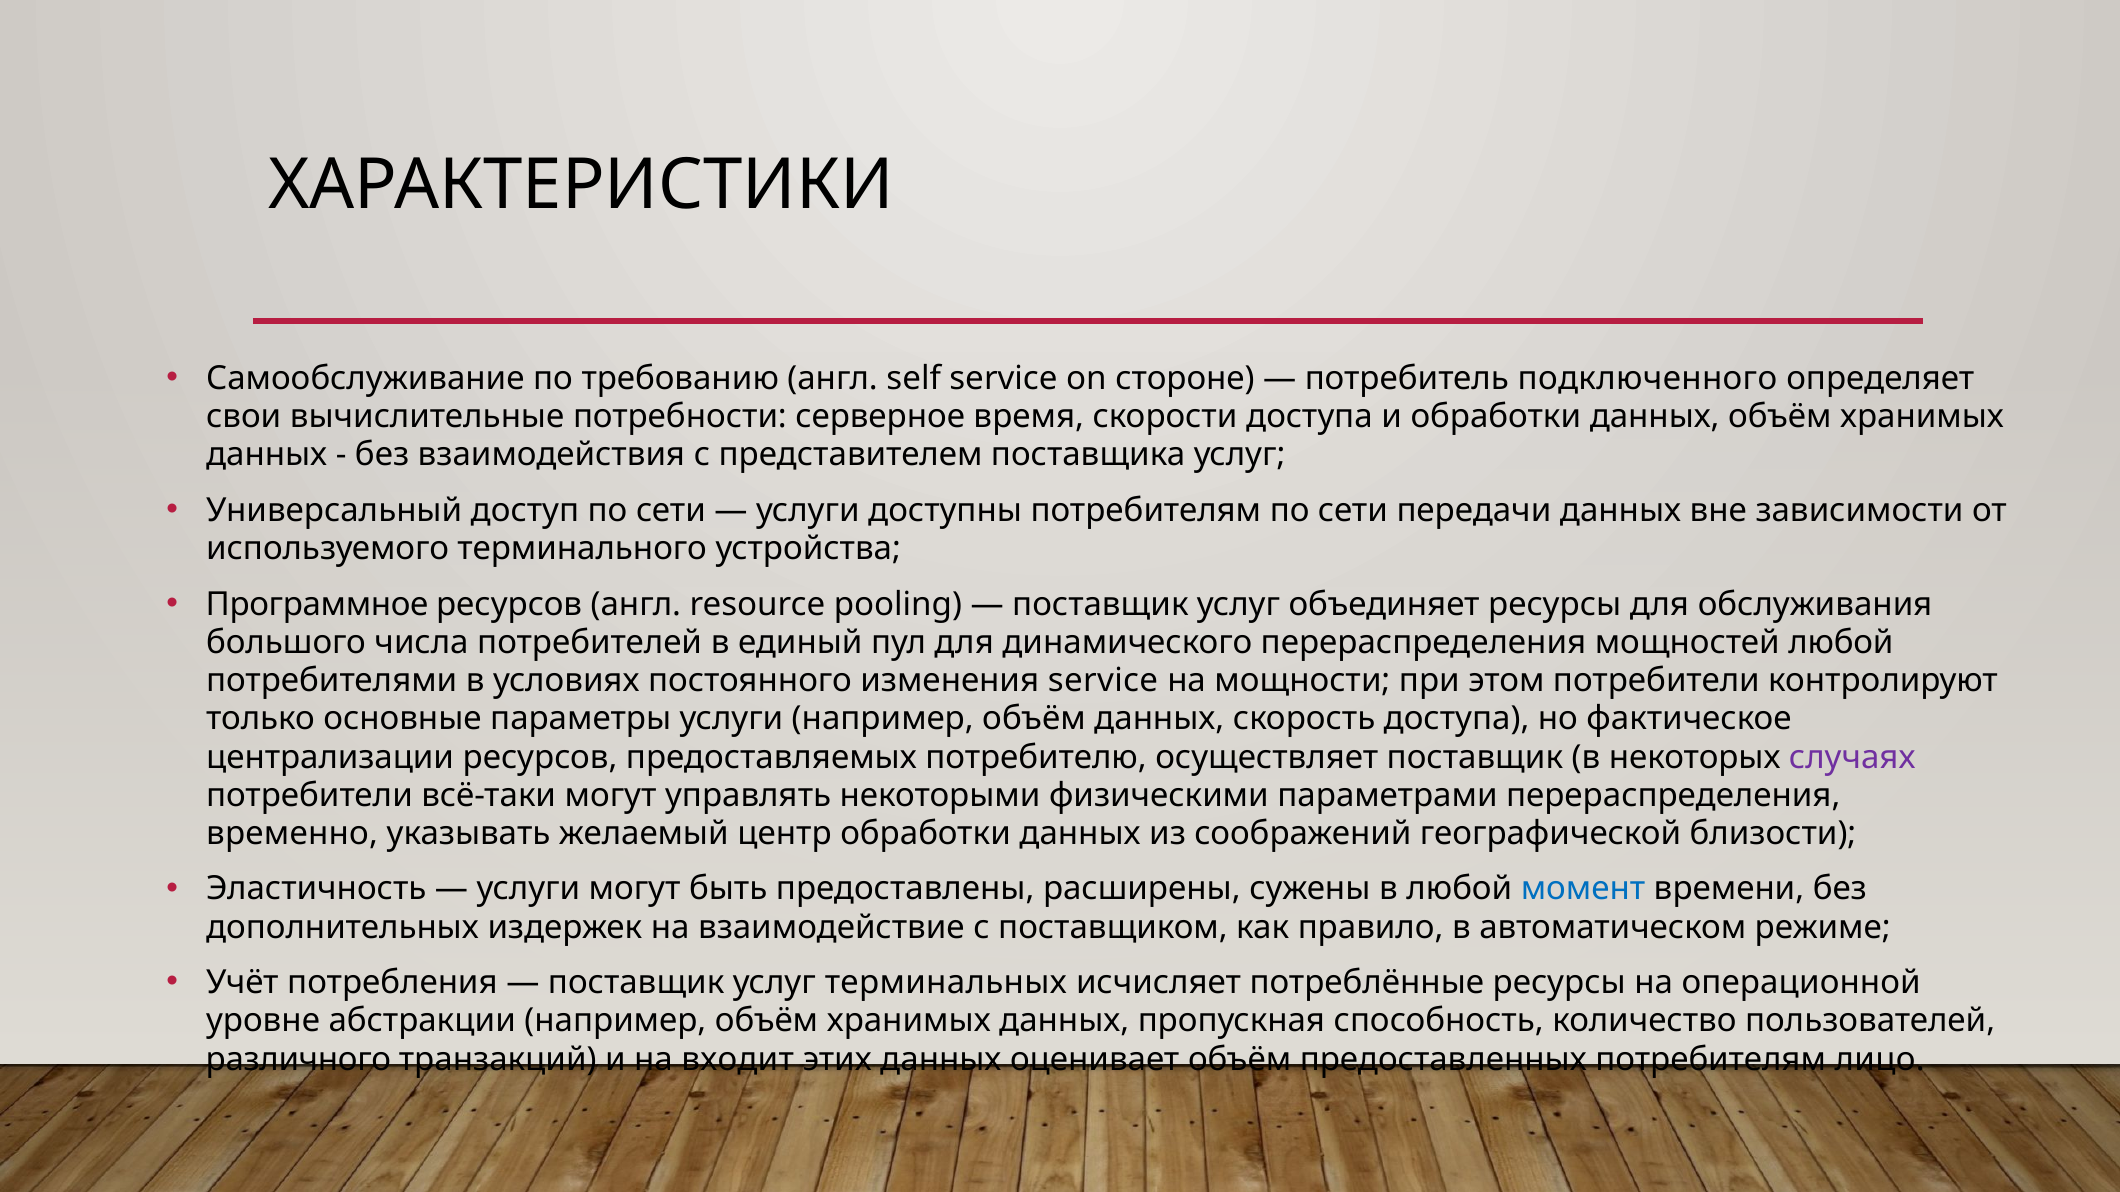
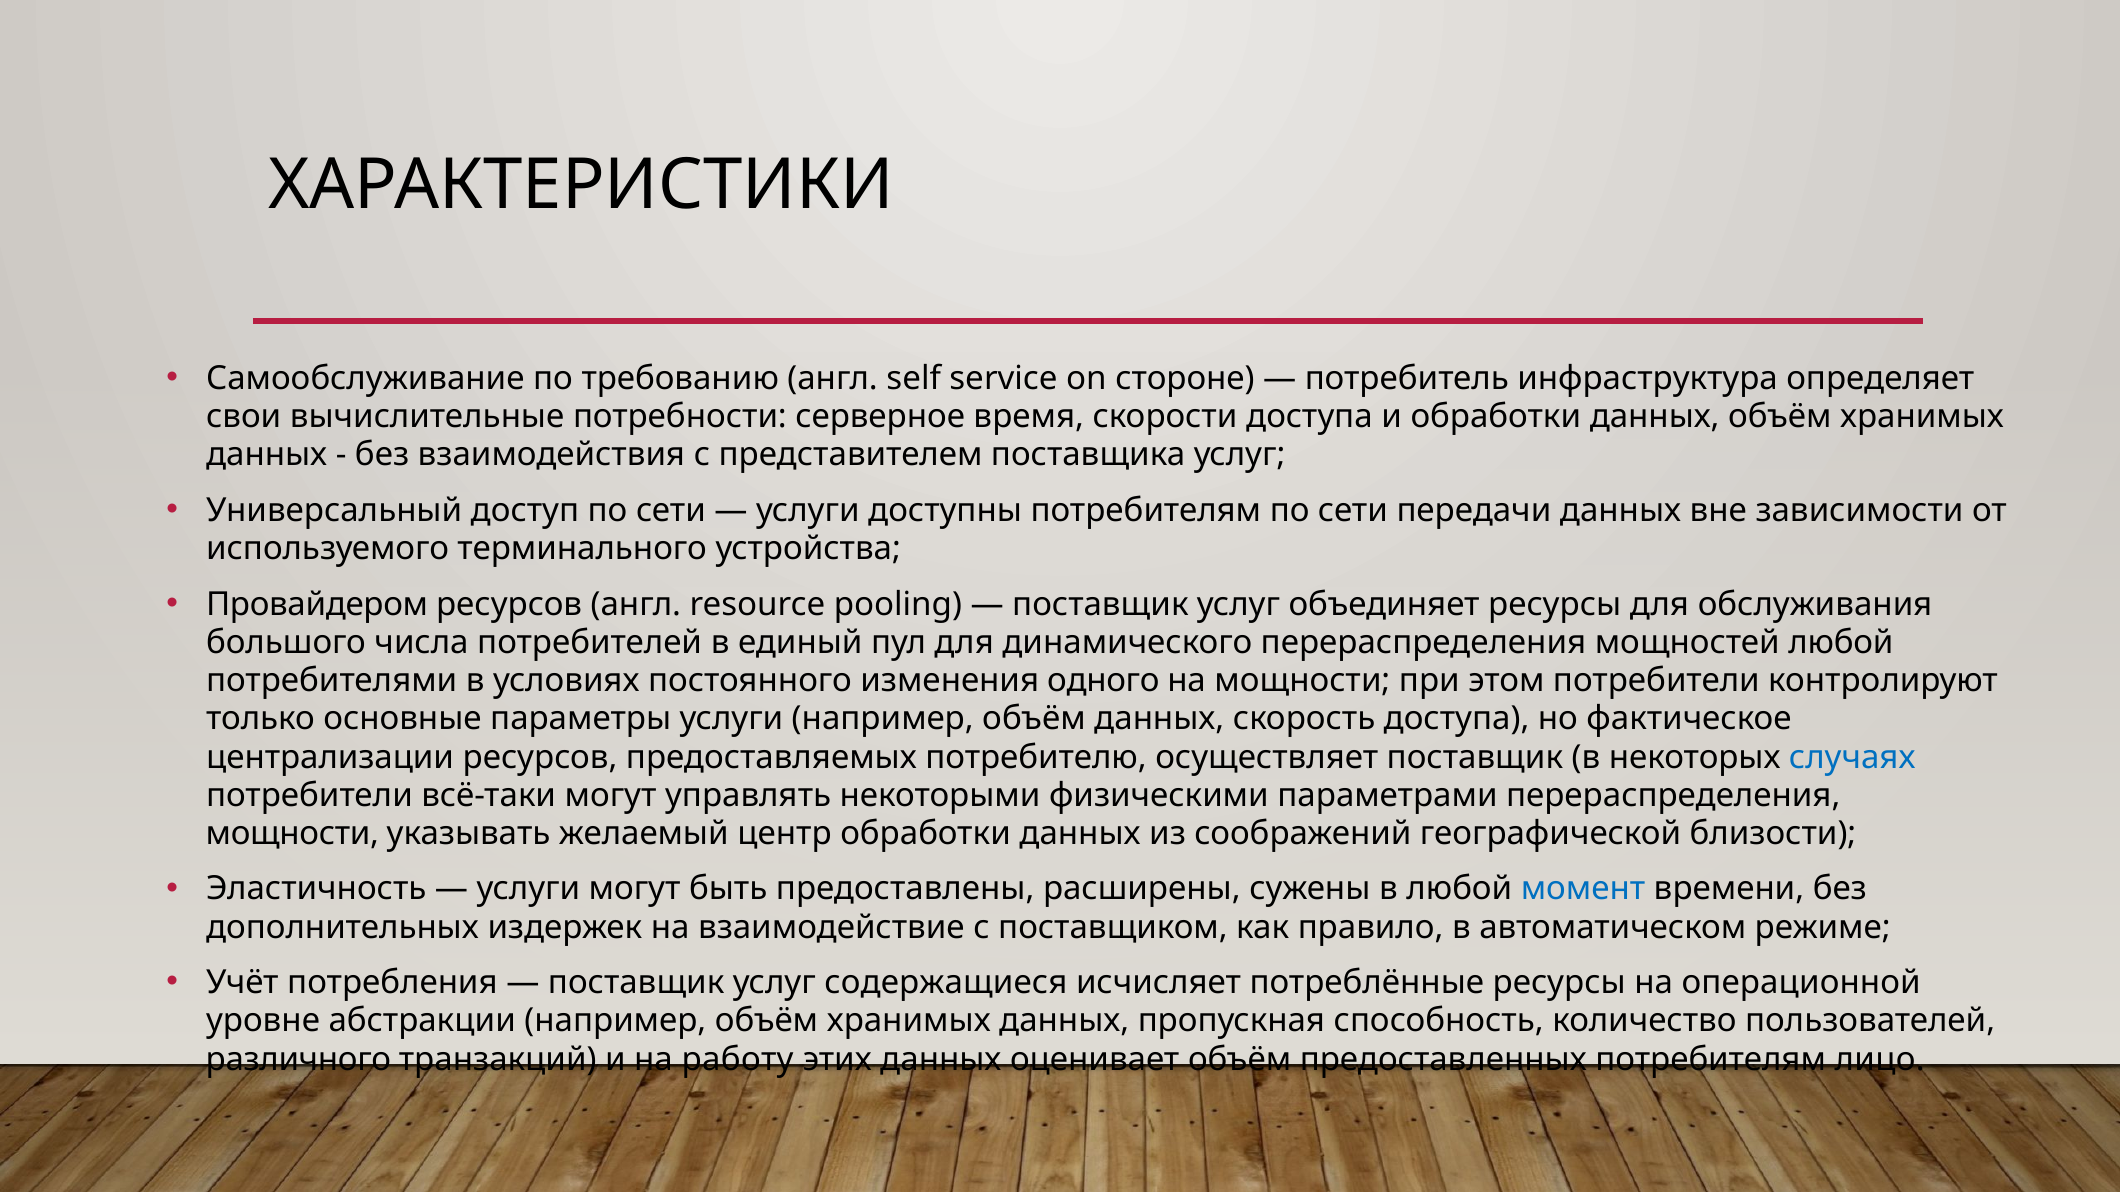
подключенного: подключенного -> инфраструктура (1648, 379)
Программное: Программное -> Провайдером (317, 605)
изменения service: service -> одного (1103, 681)
случаях colour: purple -> blue (1852, 757)
временно: временно -> мощности (292, 834)
терминальных: терминальных -> содержащиеся (946, 983)
входит: входит -> работу (738, 1060)
